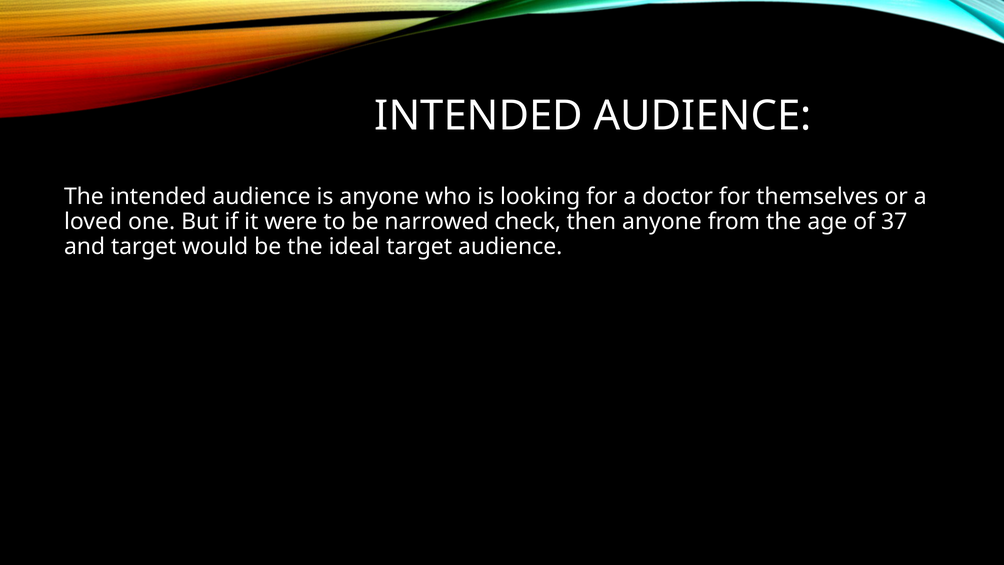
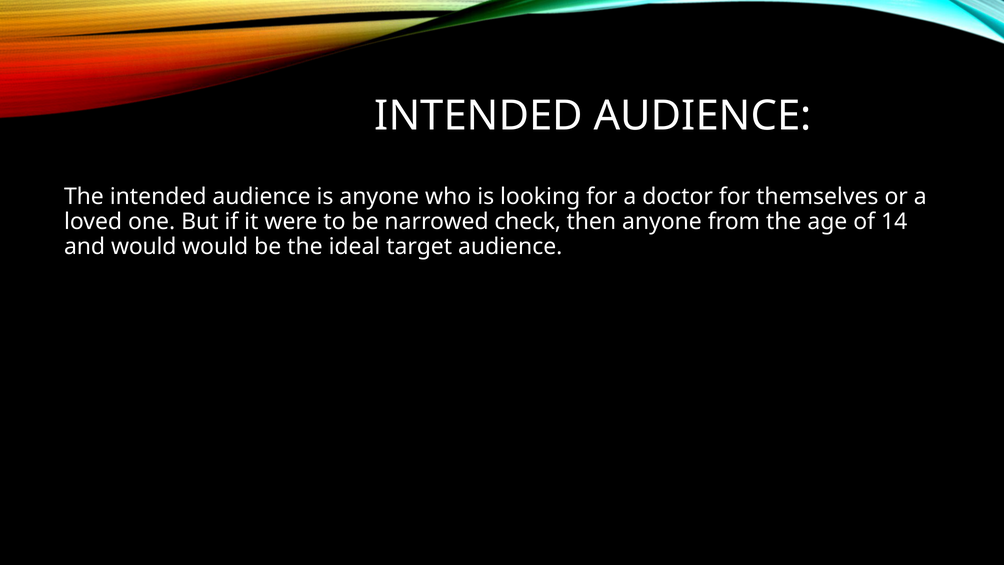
37: 37 -> 14 (894, 222)
and target: target -> would (144, 246)
